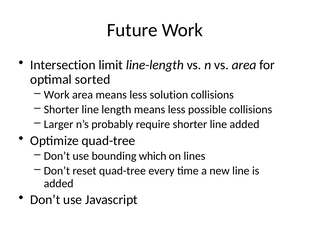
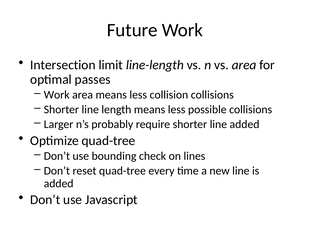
sorted: sorted -> passes (93, 79)
solution: solution -> collision (169, 95)
which: which -> check (153, 156)
